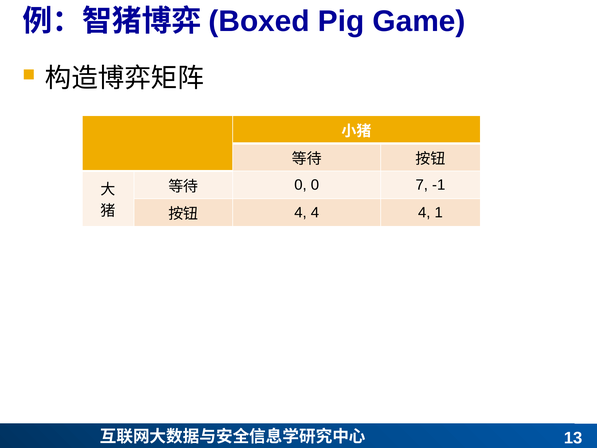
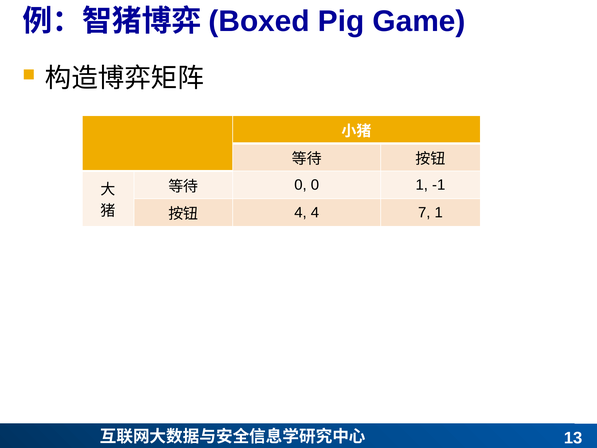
0 7: 7 -> 1 (422, 185)
4 4 4: 4 -> 7 (424, 213)
